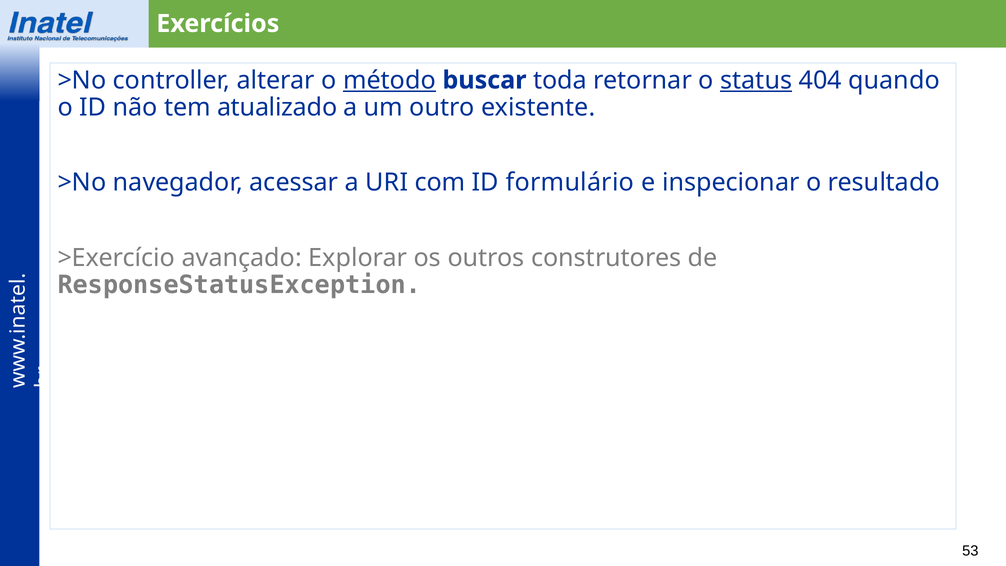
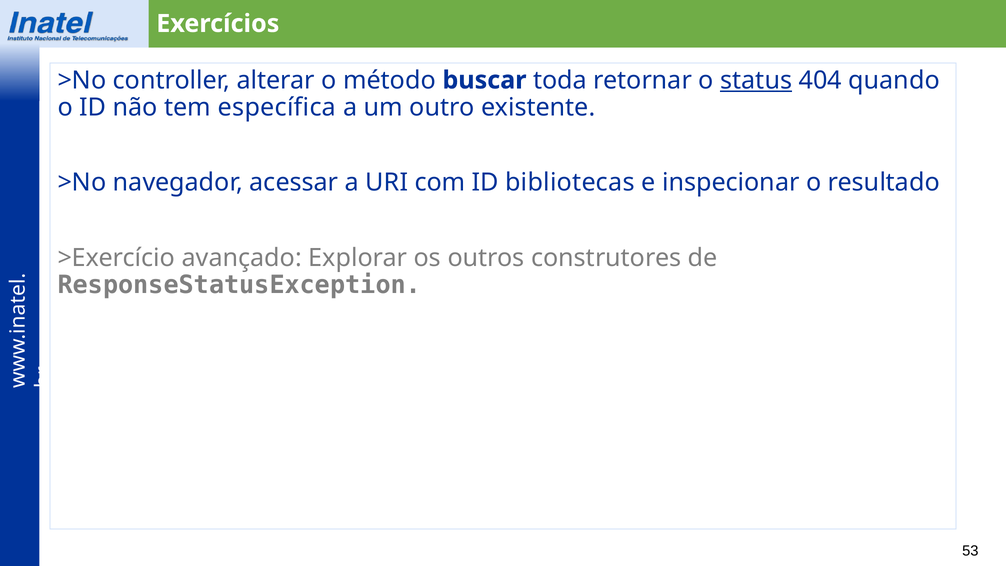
método underline: present -> none (390, 80)
atualizado: atualizado -> específica (277, 107)
formulário: formulário -> bibliotecas (570, 183)
